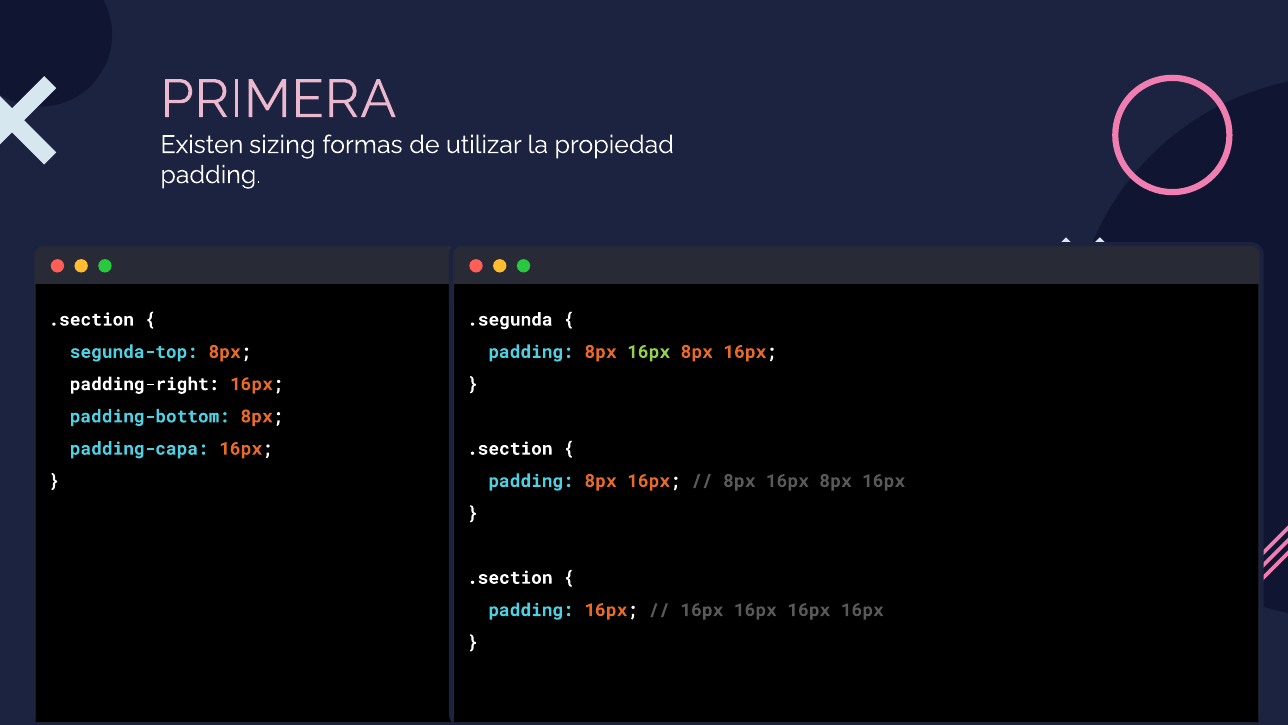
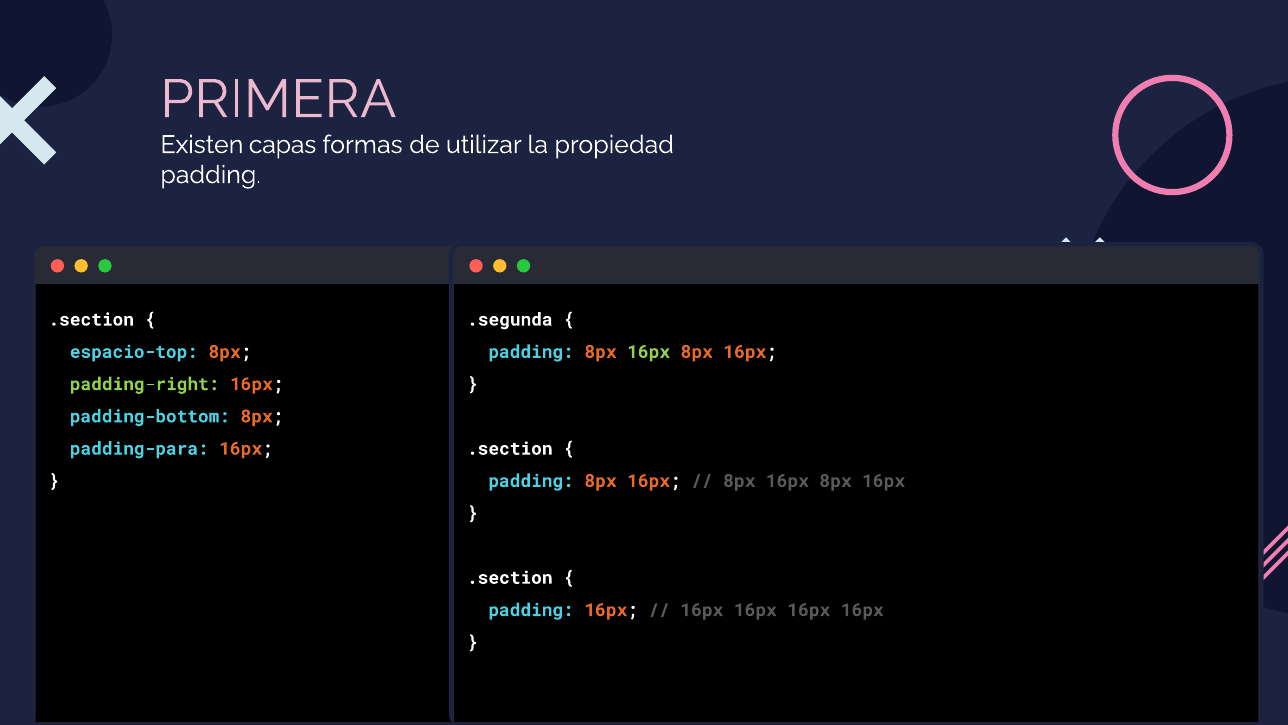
sizing: sizing -> capas (283, 145)
segunda-top: segunda-top -> espacio-top (134, 352)
padding-right colour: white -> light green (145, 384)
padding-capa: padding-capa -> padding-para (139, 448)
